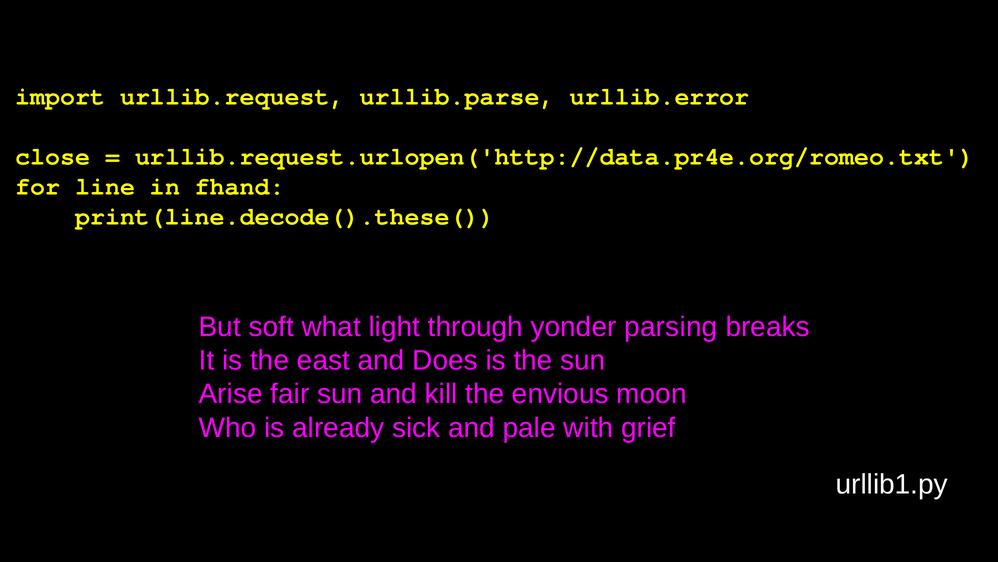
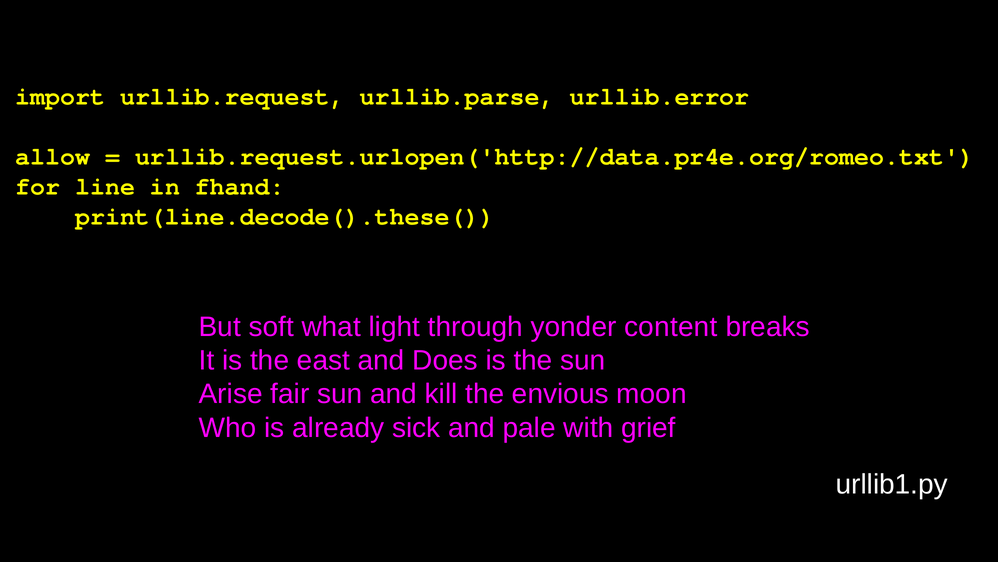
close: close -> allow (53, 157)
parsing: parsing -> content (671, 326)
